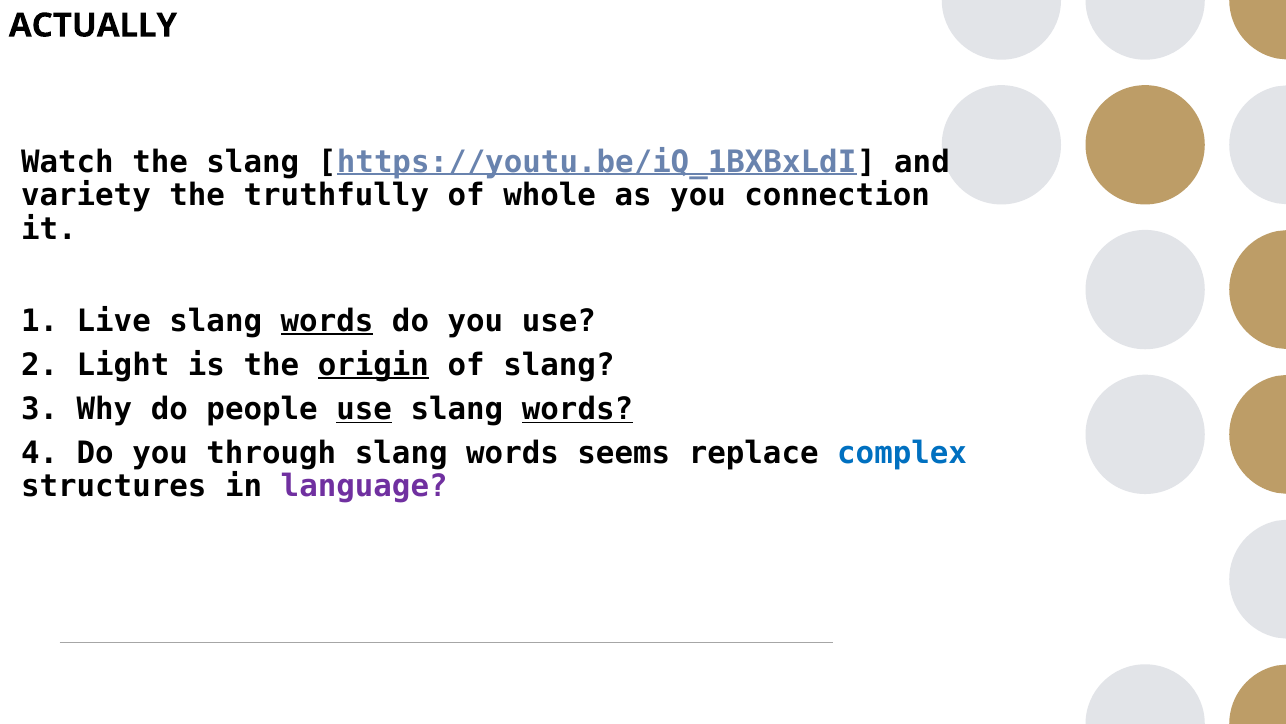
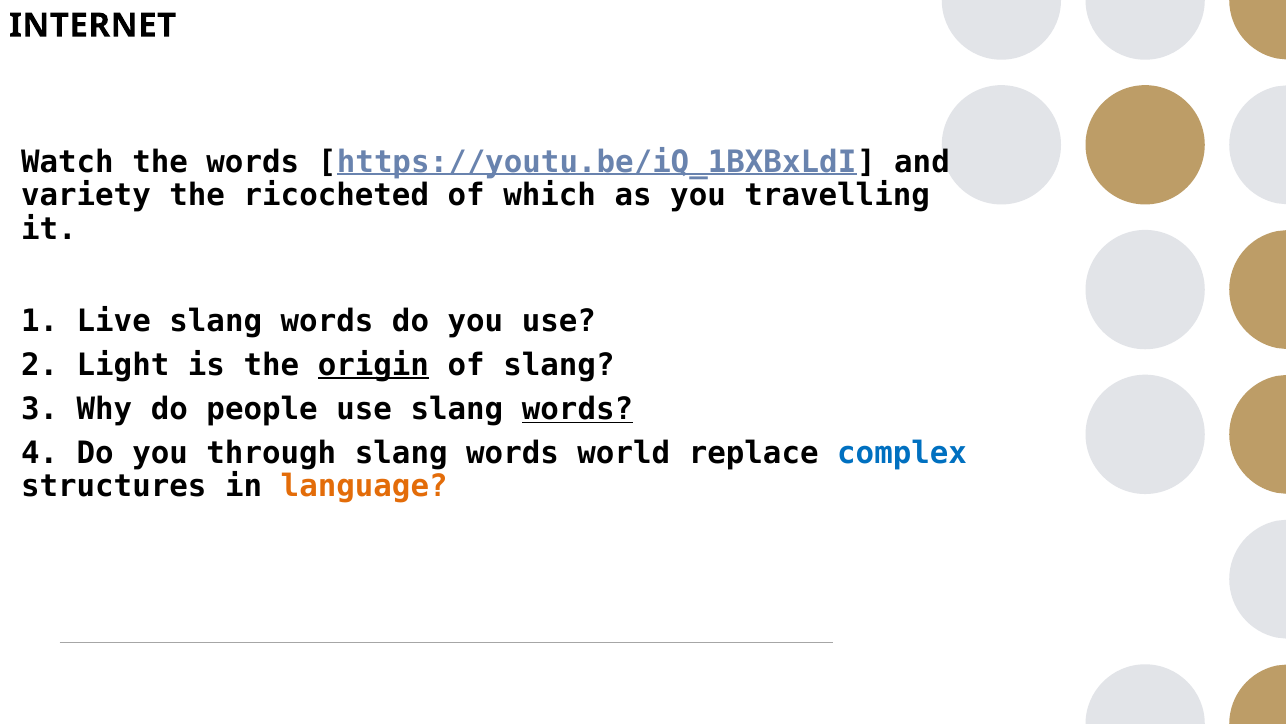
ACTUALLY: ACTUALLY -> INTERNET (93, 25)
the slang: slang -> words (253, 162)
truthfully: truthfully -> ricocheted (336, 195)
whole: whole -> which (550, 195)
connection: connection -> travelling (837, 195)
words underline: present -> none (327, 321)
use underline: present -> none (364, 409)
seems: seems -> world (624, 453)
language colour: purple -> orange (364, 486)
